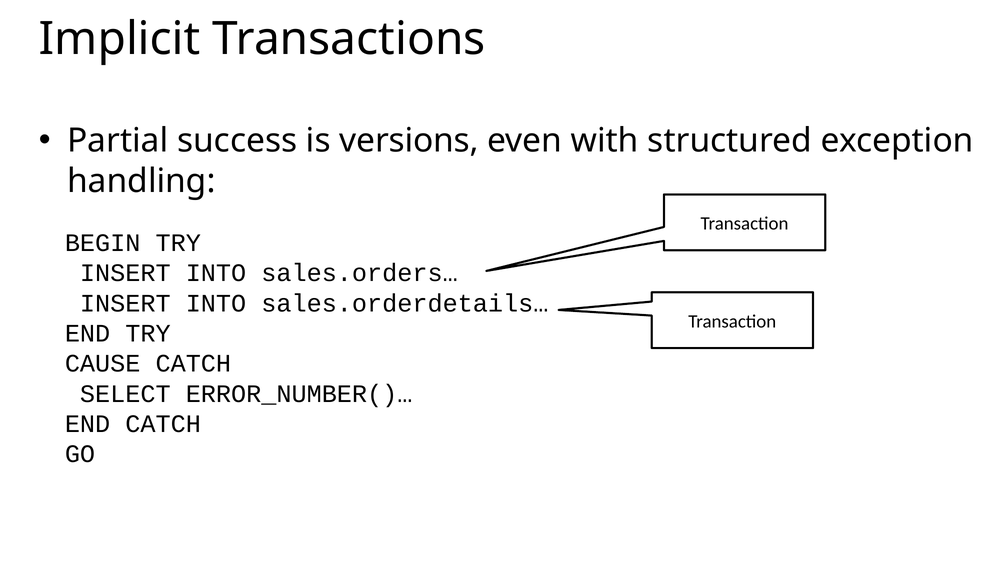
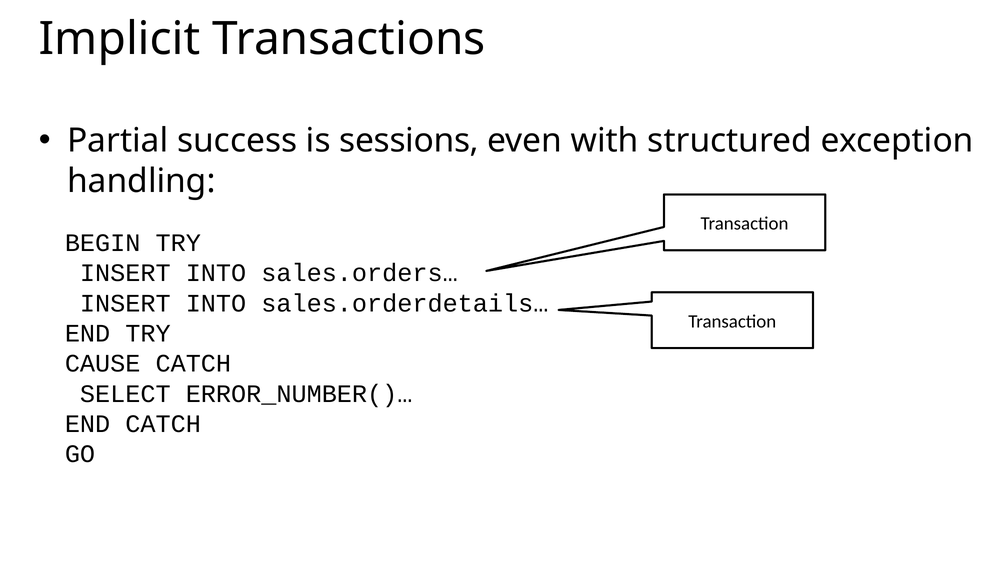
versions: versions -> sessions (409, 141)
